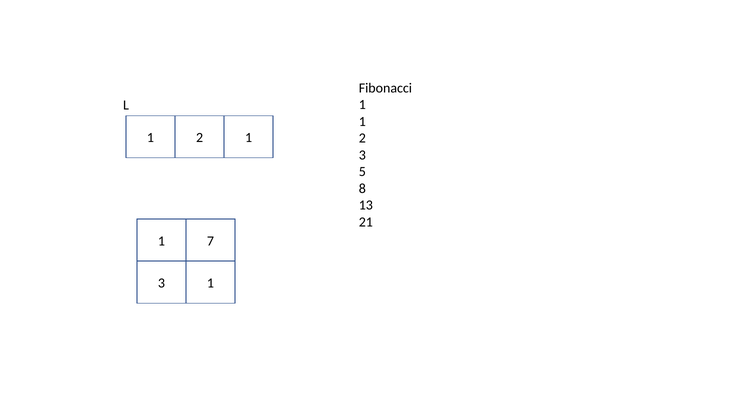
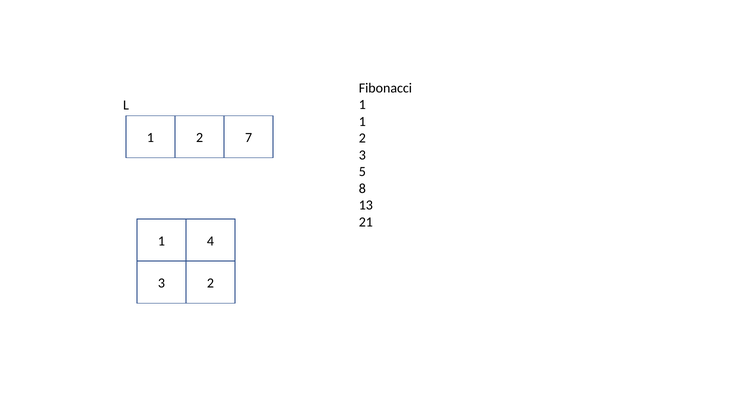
2 1: 1 -> 7 (249, 138)
7: 7 -> 4 (210, 241)
3 1: 1 -> 2 (210, 283)
